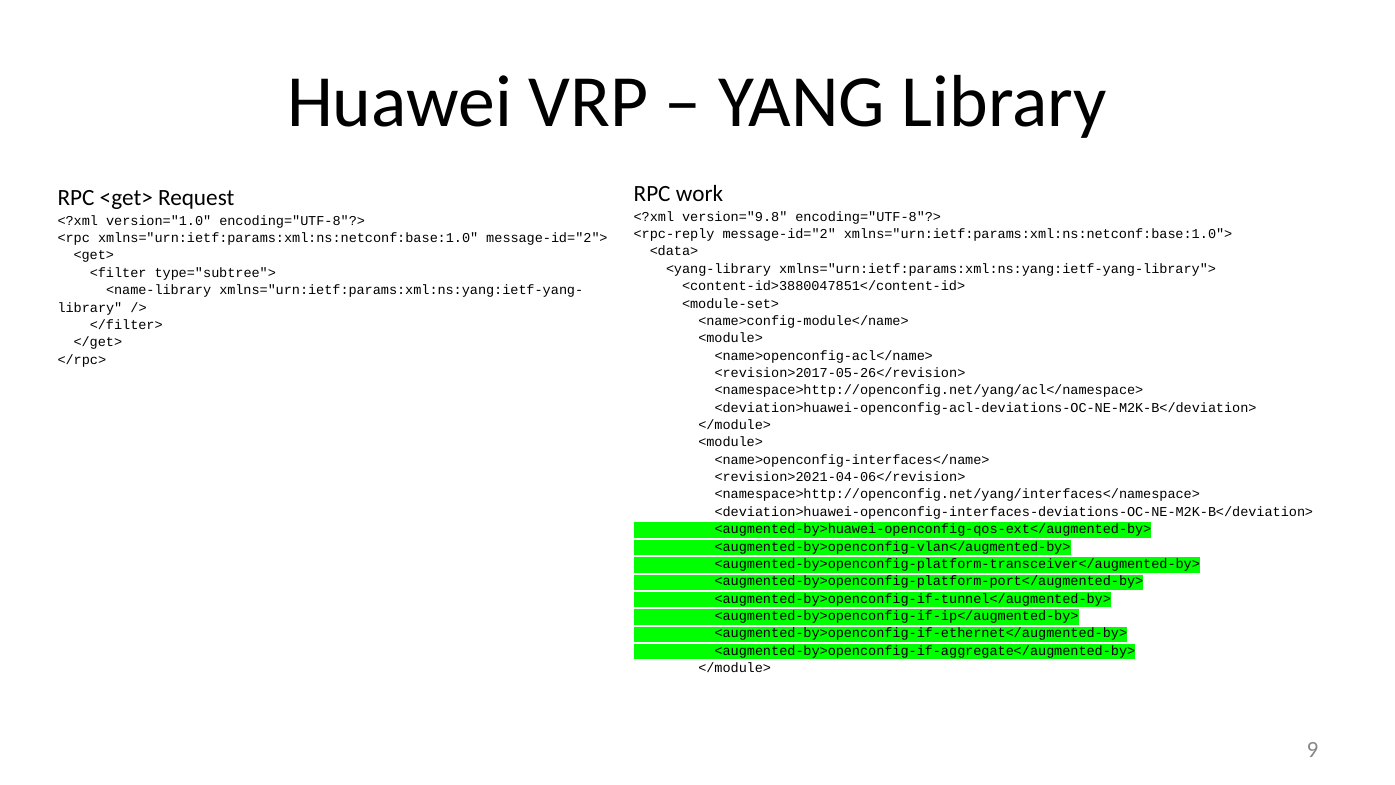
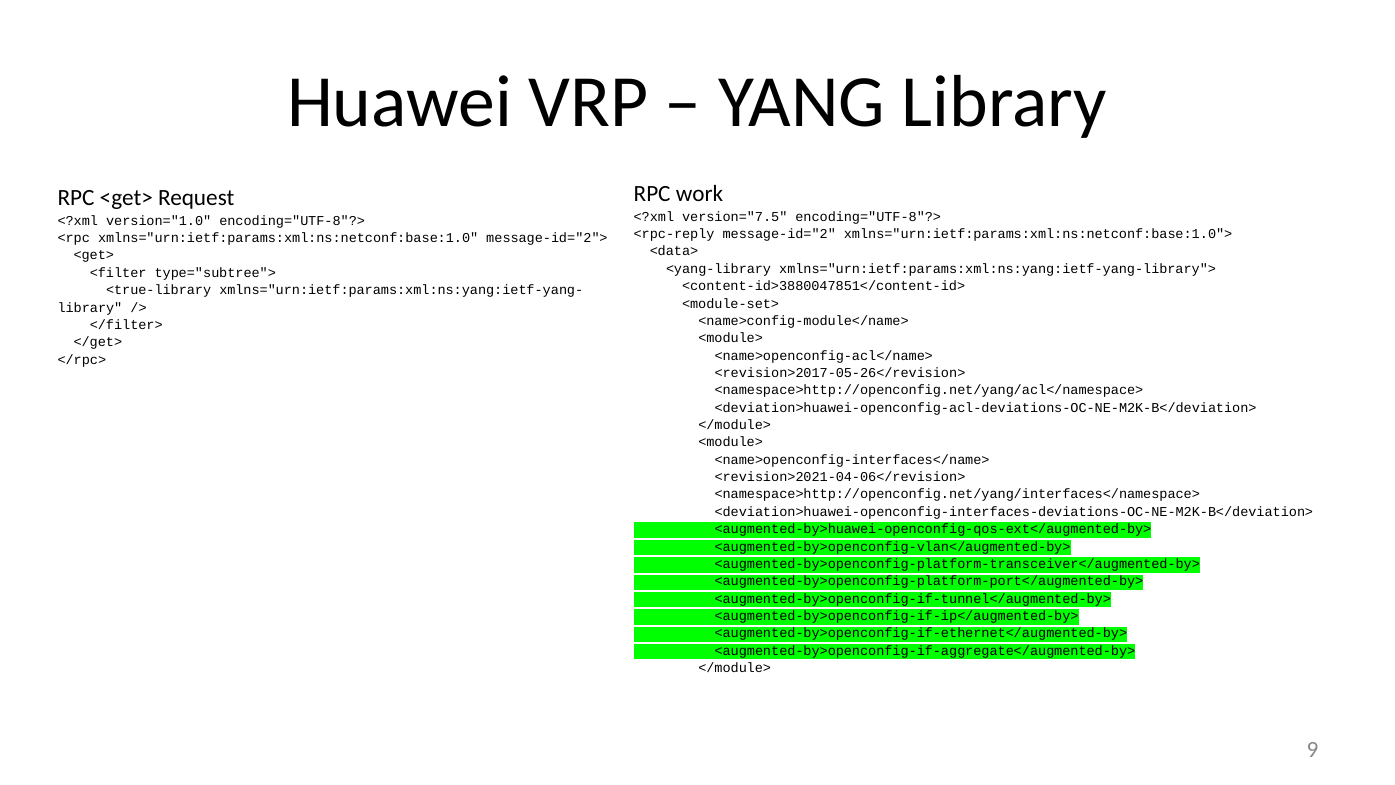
version="9.8: version="9.8 -> version="7.5 (735, 217)
<name-library: <name-library -> <true-library (159, 290)
